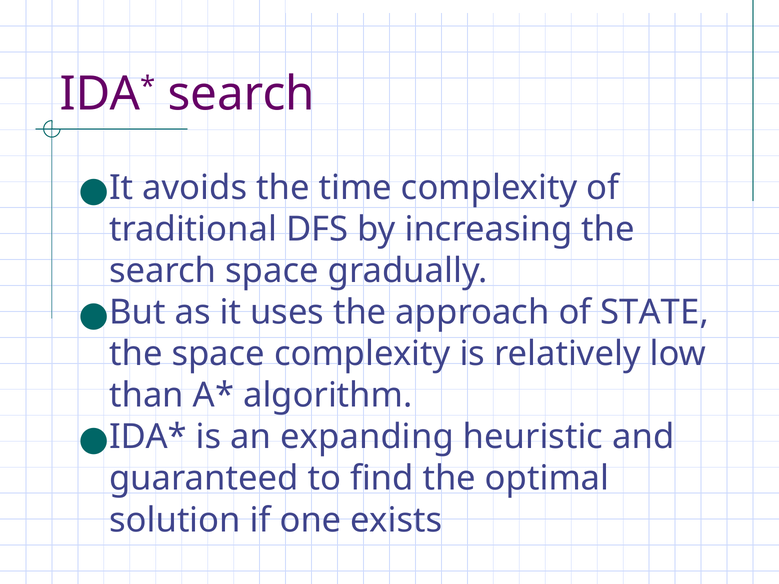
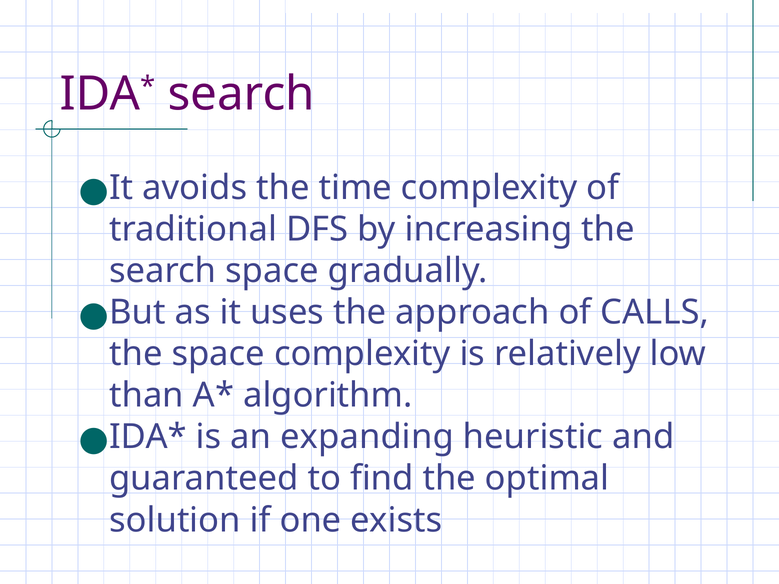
STATE: STATE -> CALLS (655, 313)
